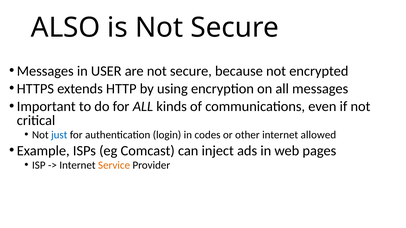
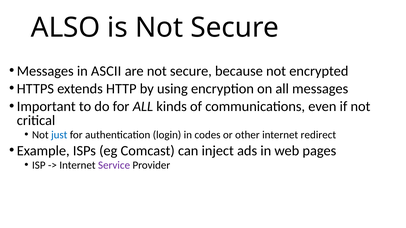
USER: USER -> ASCII (106, 71)
allowed: allowed -> redirect (318, 135)
Service colour: orange -> purple (114, 165)
